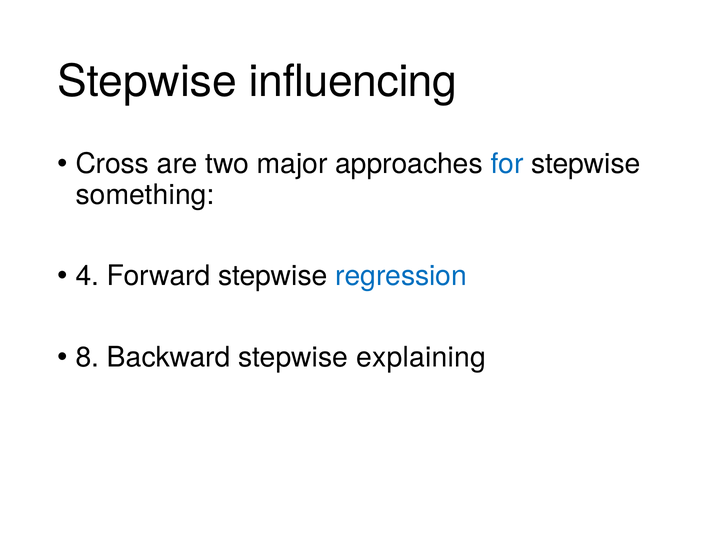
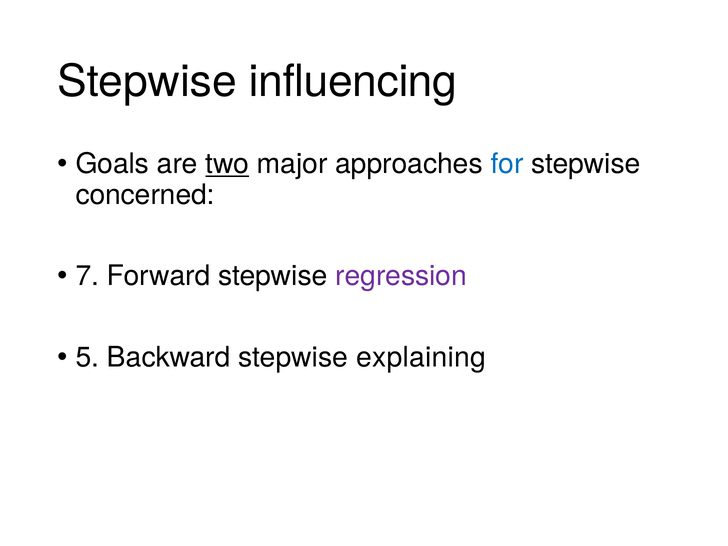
Cross: Cross -> Goals (112, 164)
two underline: none -> present (227, 164)
something: something -> concerned (145, 195)
4: 4 -> 7 (87, 276)
regression colour: blue -> purple (401, 276)
8: 8 -> 5 (87, 357)
